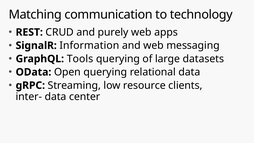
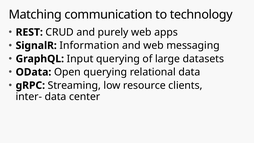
Tools: Tools -> Input (80, 59)
